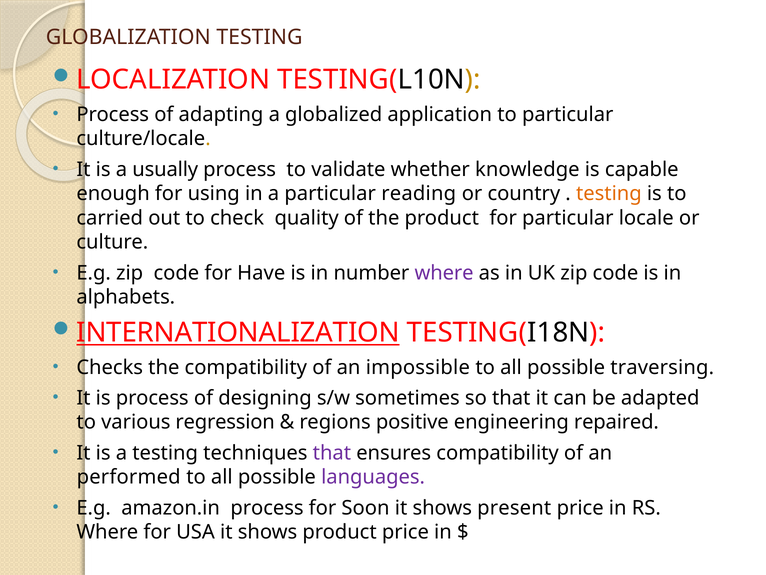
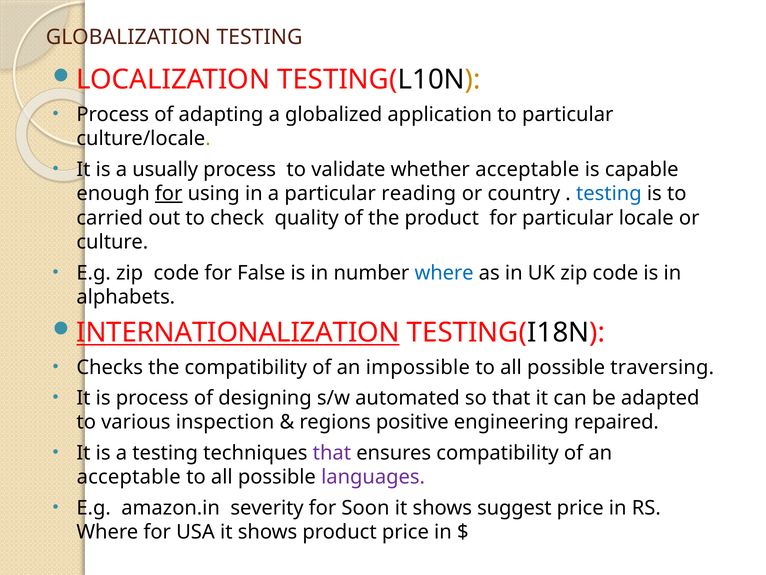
whether knowledge: knowledge -> acceptable (527, 169)
for underline: none -> present (169, 193)
testing colour: orange -> blue (609, 193)
Have: Have -> False (261, 273)
where colour: purple -> blue (444, 273)
sometimes: sometimes -> automated (407, 398)
regression: regression -> inspection (225, 422)
performed: performed -> acceptable (129, 477)
amazon.in process: process -> severity (267, 507)
present: present -> suggest (514, 507)
